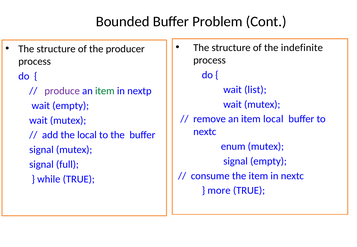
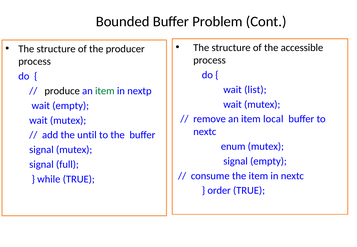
indefinite: indefinite -> accessible (302, 48)
produce colour: purple -> black (62, 91)
the local: local -> until (87, 135)
more: more -> order (219, 191)
